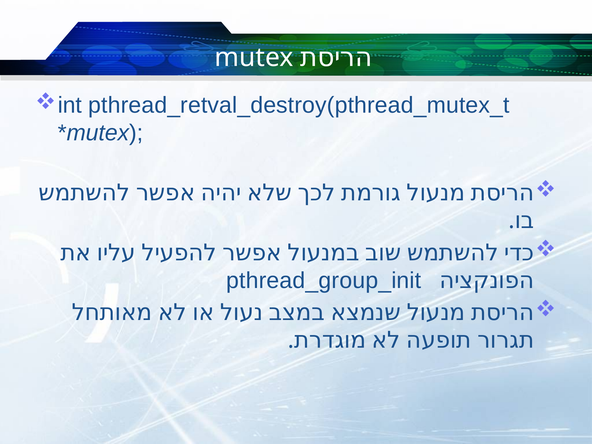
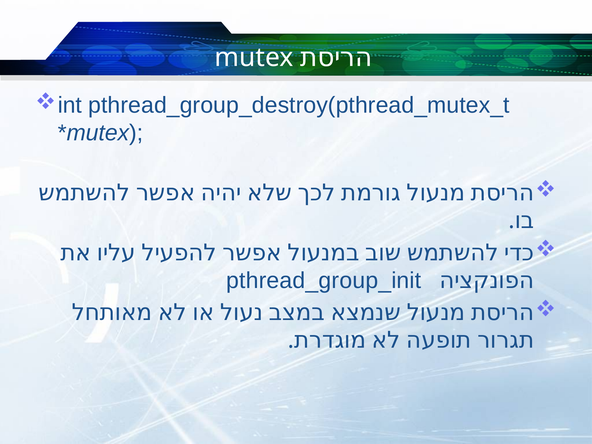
pthread_retval_destroy(pthread_mutex_t: pthread_retval_destroy(pthread_mutex_t -> pthread_group_destroy(pthread_mutex_t (299, 105)
